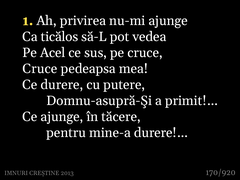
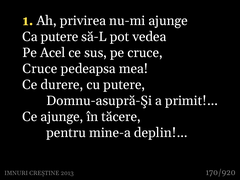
Ca ticălos: ticălos -> putere (59, 37)
durere!…: durere!… -> deplin!… (161, 133)
